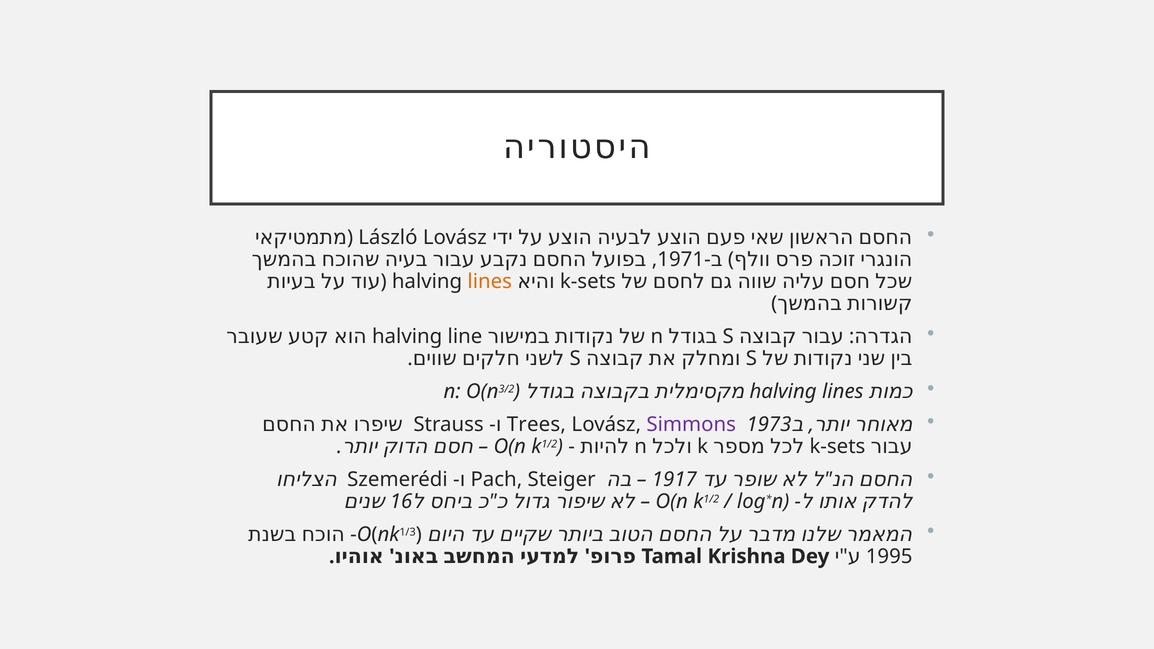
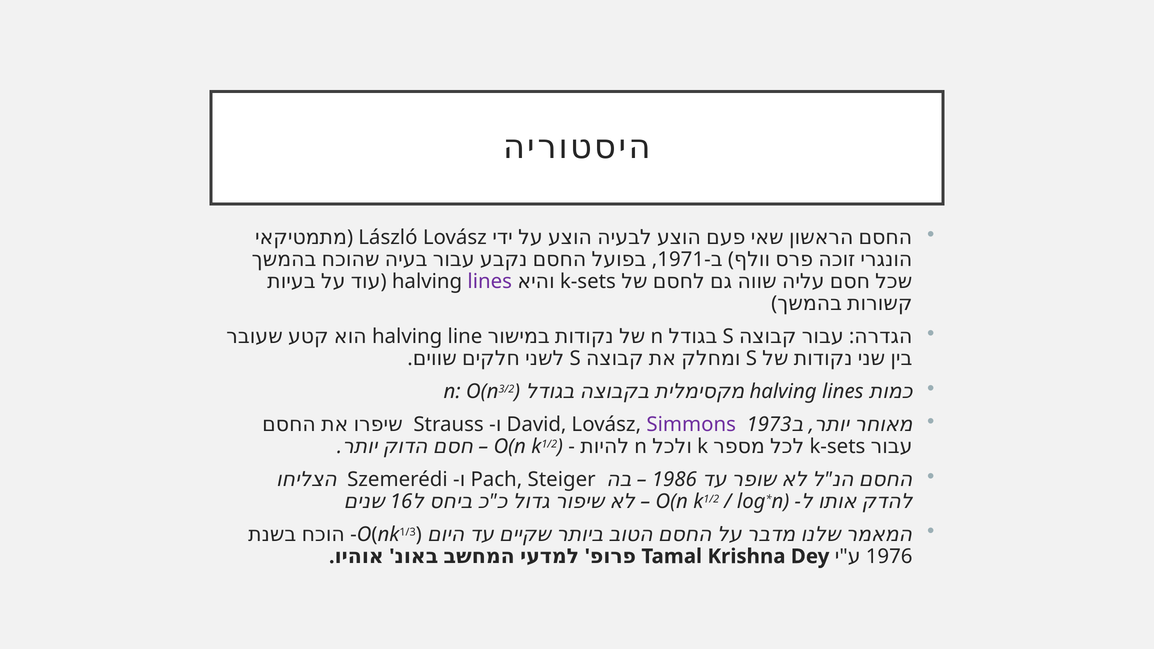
lines colour: orange -> purple (490, 282)
Trees: Trees -> David (537, 424)
1917: 1917 -> 1986 (674, 479)
1995: 1995 -> 1976 (889, 557)
